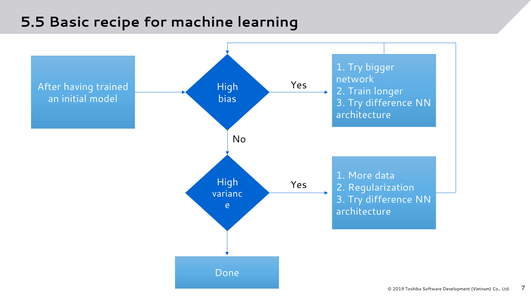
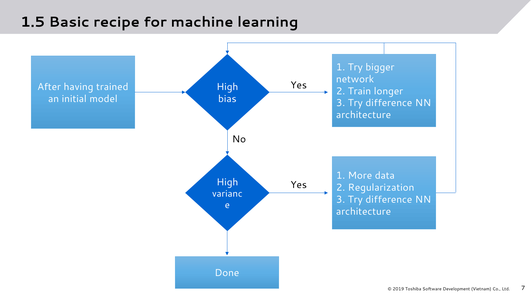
5.5: 5.5 -> 1.5 (33, 22)
